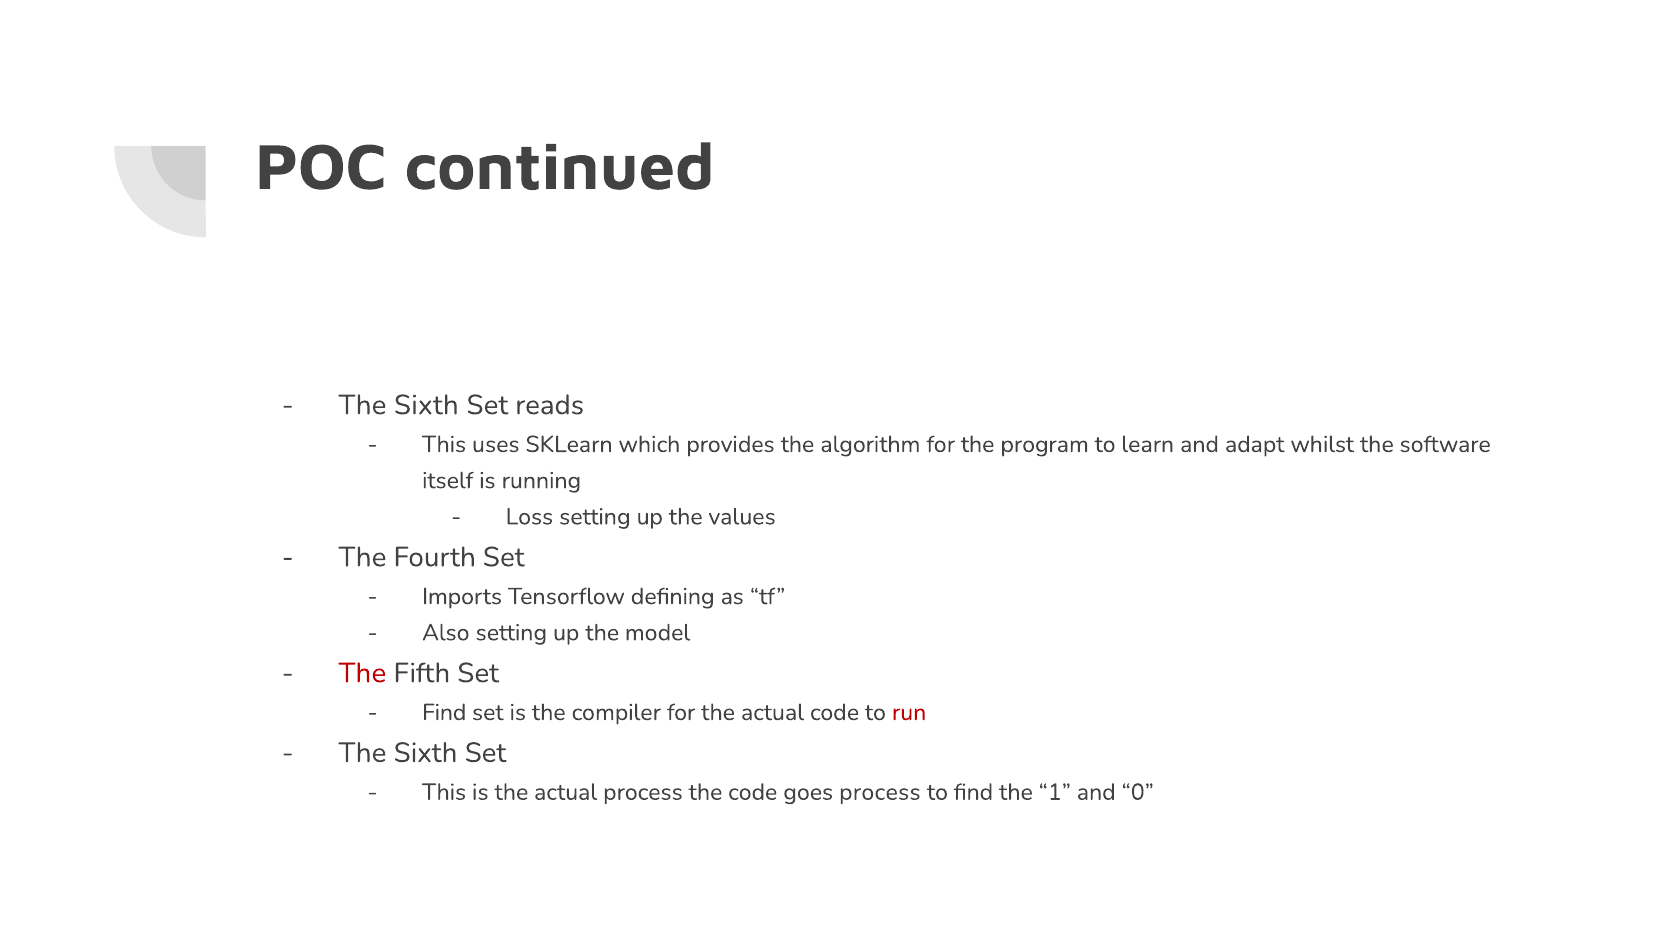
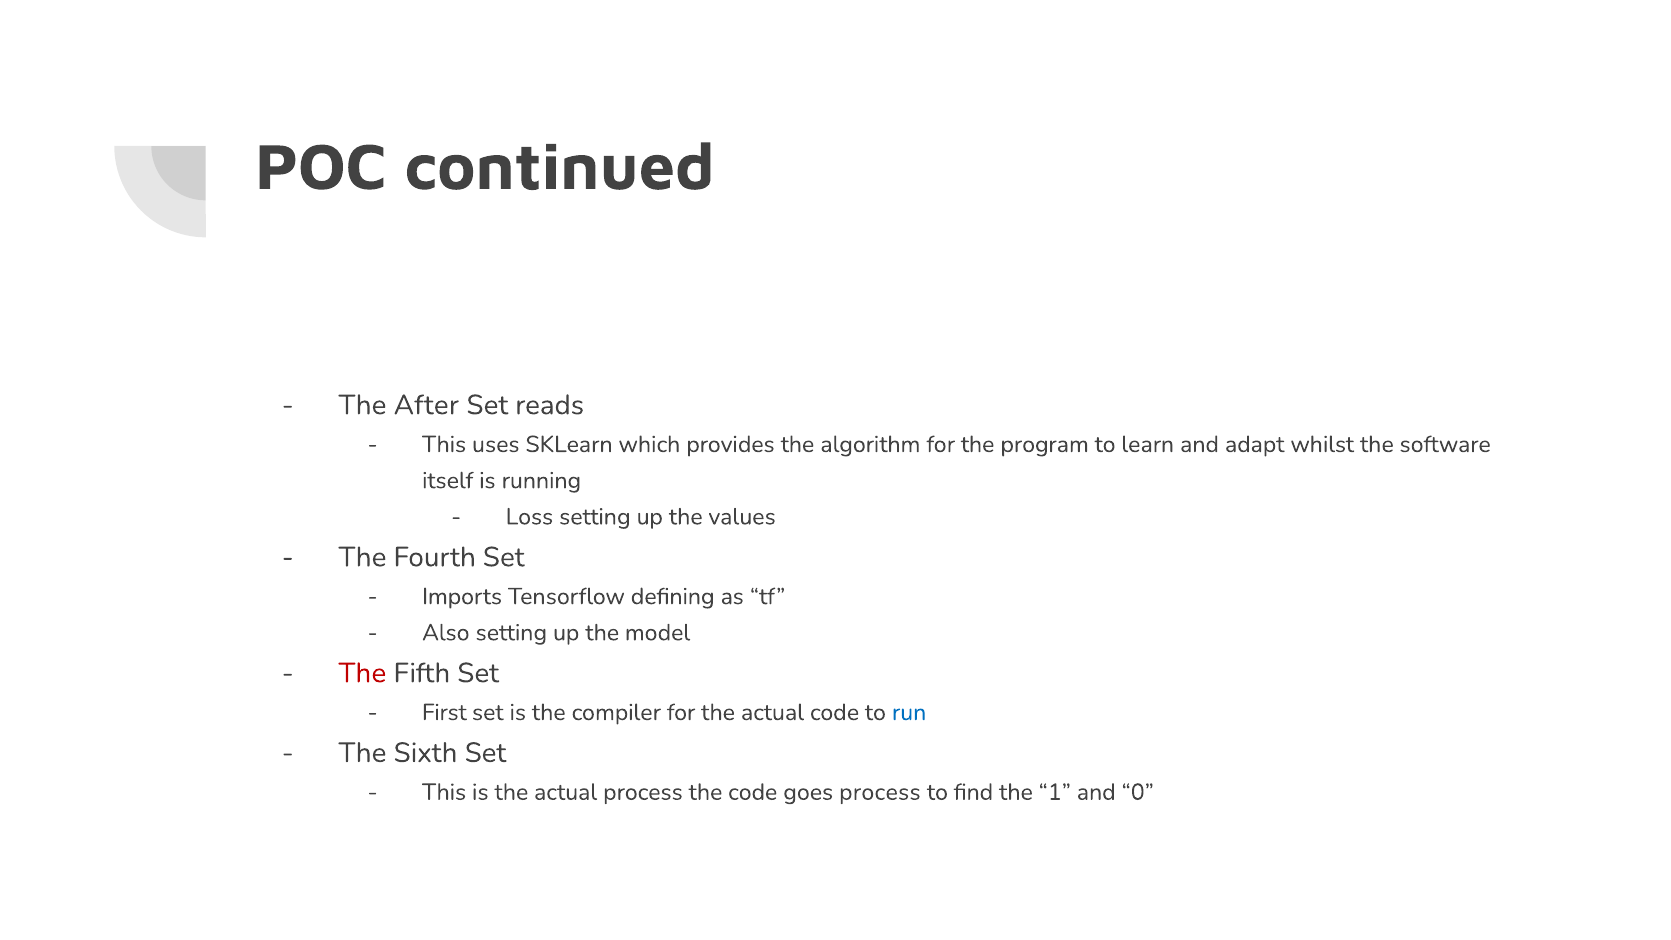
Sixth: Sixth -> After (426, 405)
Find: Find -> First (444, 712)
run colour: red -> blue (909, 712)
